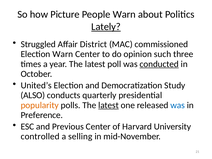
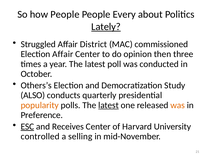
how Picture: Picture -> People (65, 14)
People Warn: Warn -> Every (124, 14)
Election Warn: Warn -> Affair (63, 54)
such: such -> then (163, 54)
conducted underline: present -> none (159, 64)
United’s: United’s -> Others’s (36, 85)
was colour: blue -> orange (178, 105)
ESC underline: none -> present (27, 127)
Previous: Previous -> Receives (68, 127)
